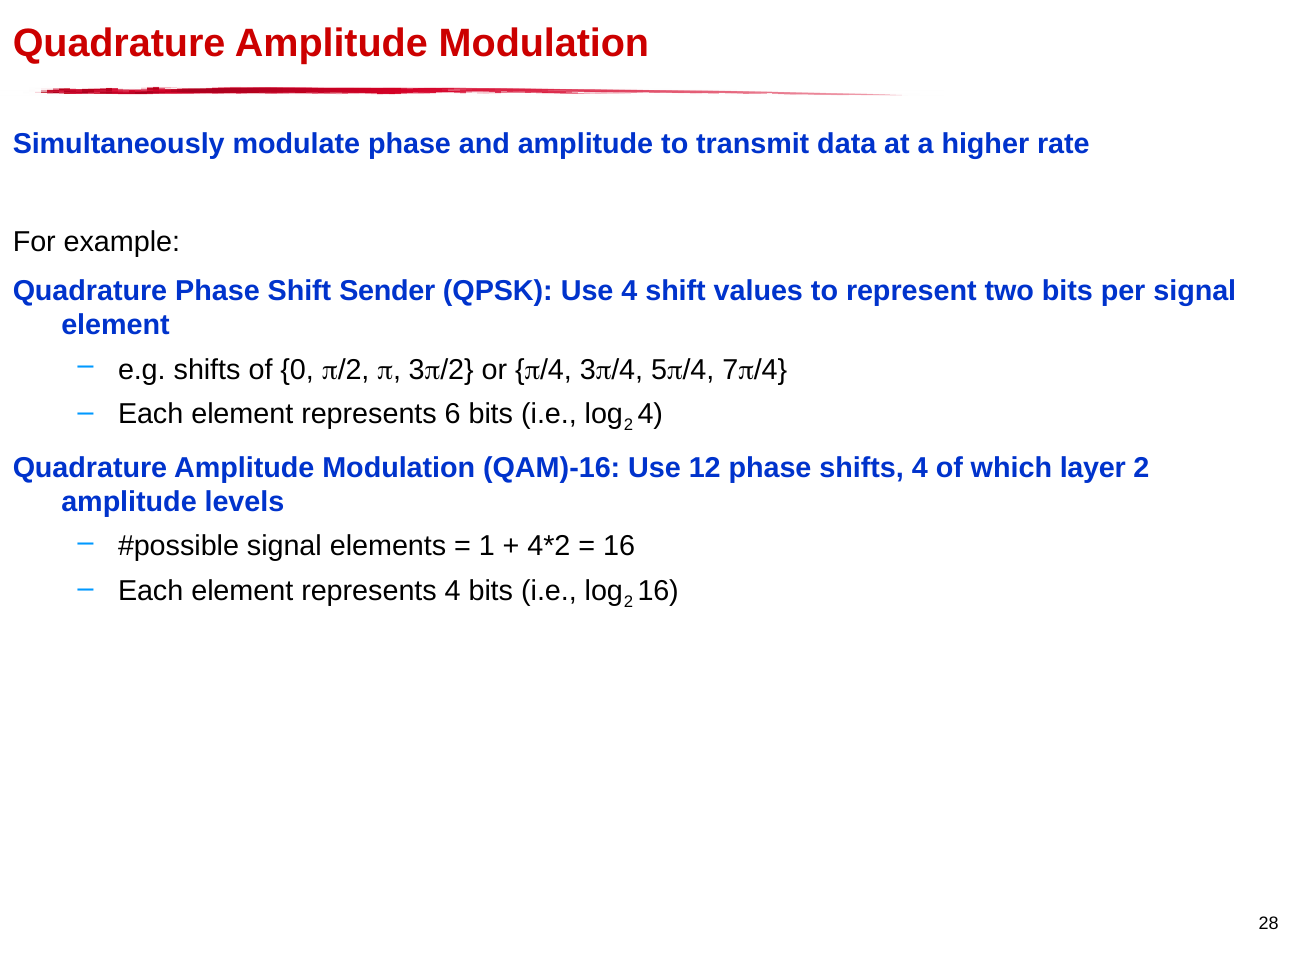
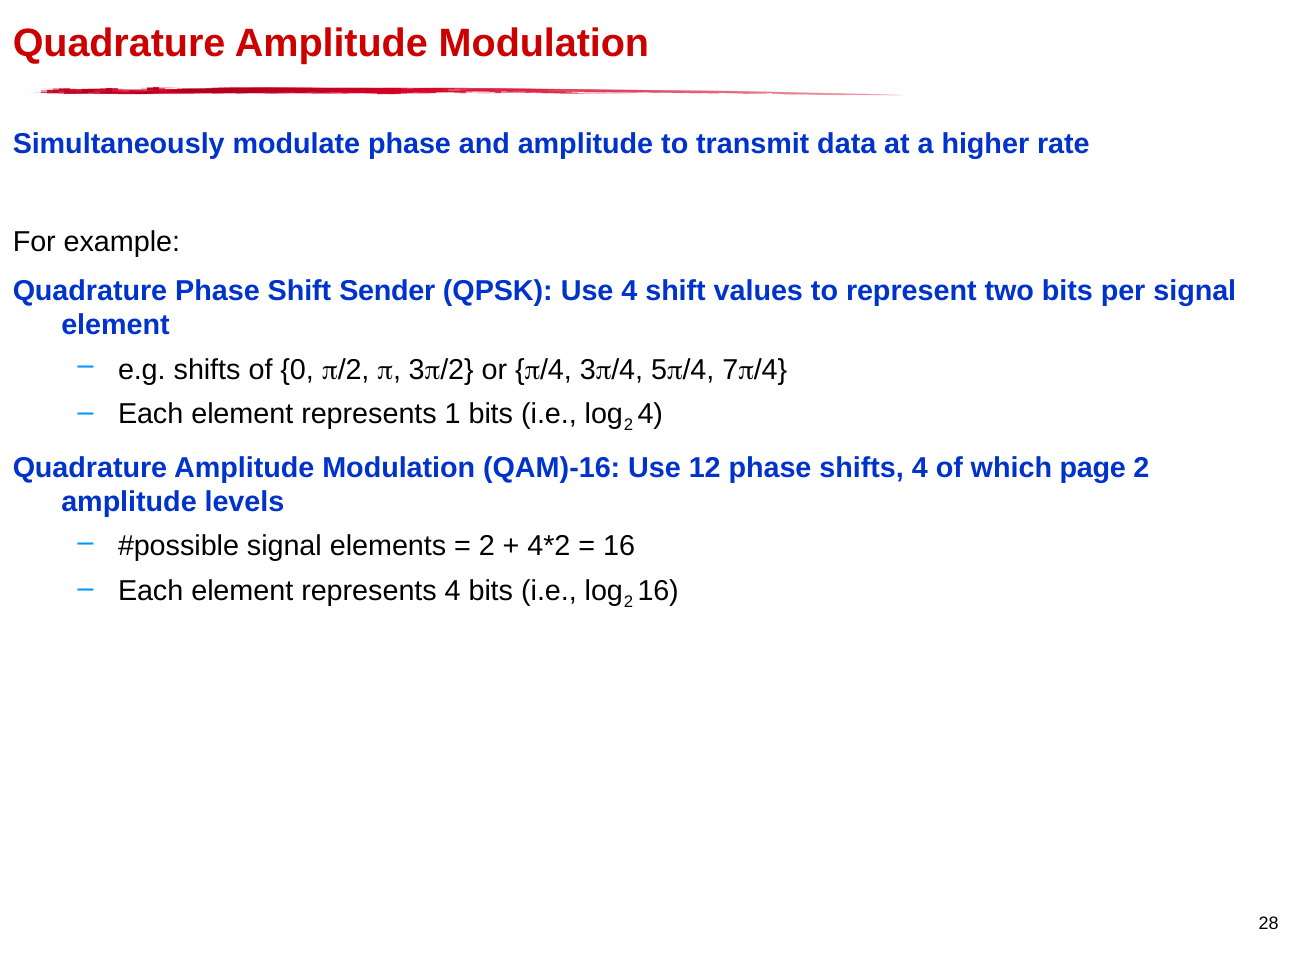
6: 6 -> 1 (453, 414)
layer: layer -> page (1093, 468)
1: 1 -> 2 (487, 546)
